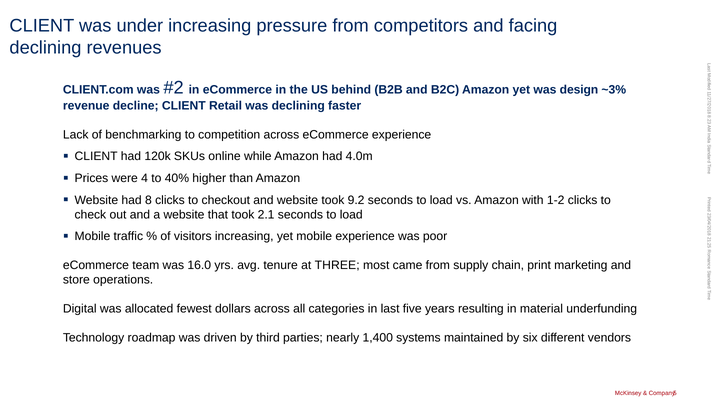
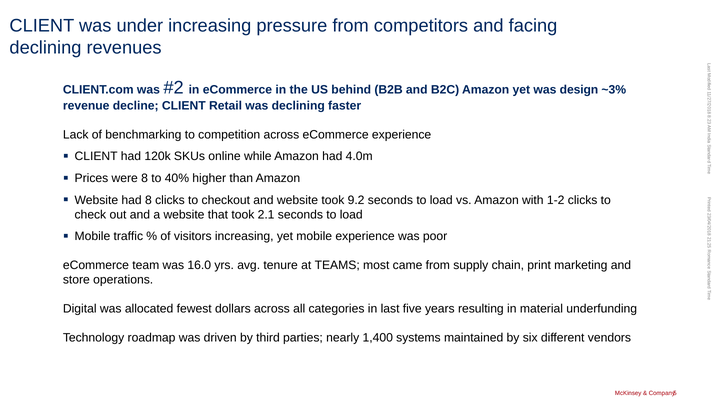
were 4: 4 -> 8 (145, 178)
THREE: THREE -> TEAMS (337, 265)
